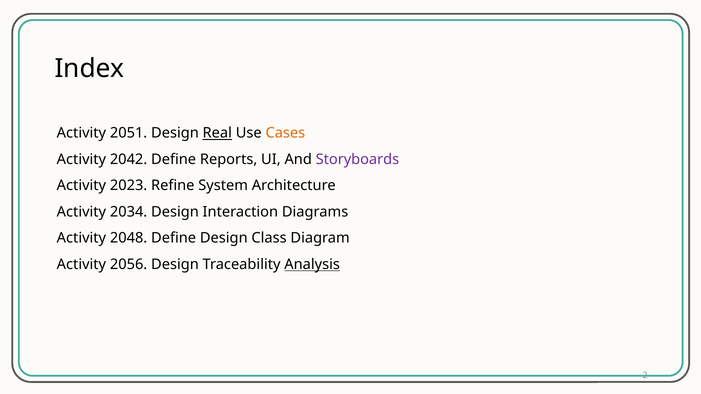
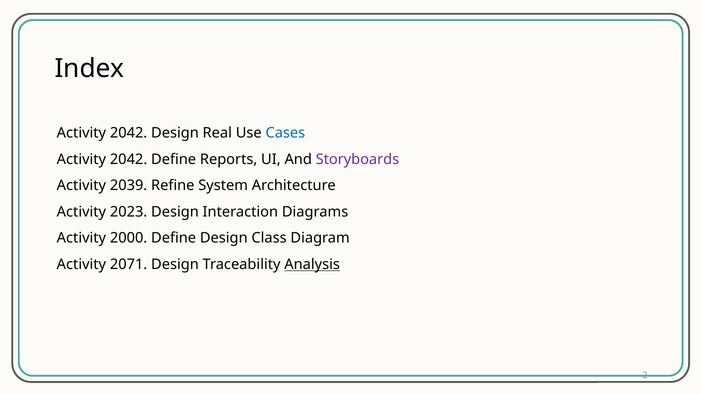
2051: 2051 -> 2042 (129, 133)
Real underline: present -> none (217, 133)
Cases colour: orange -> blue (285, 133)
2023: 2023 -> 2039 (129, 186)
2034: 2034 -> 2023 (129, 212)
2048: 2048 -> 2000 (129, 238)
2056: 2056 -> 2071 (129, 265)
